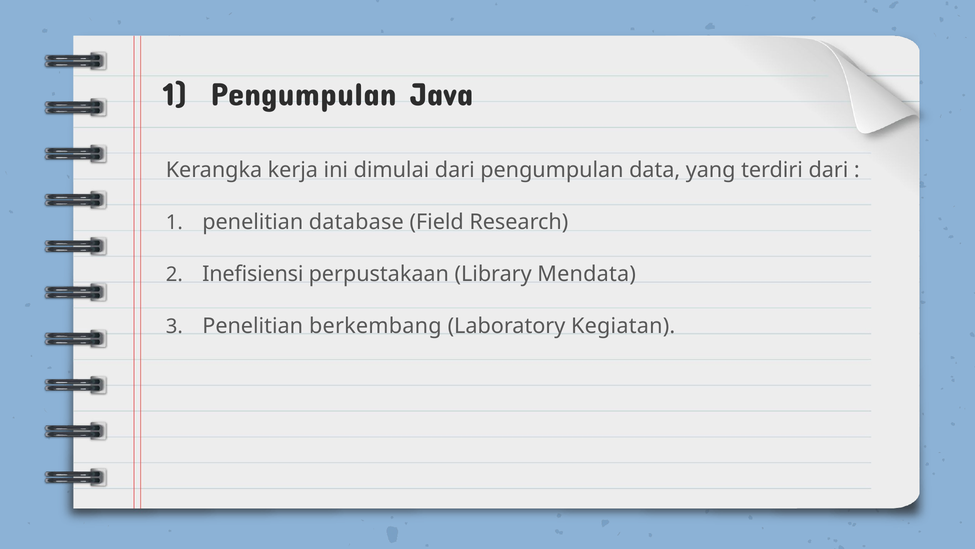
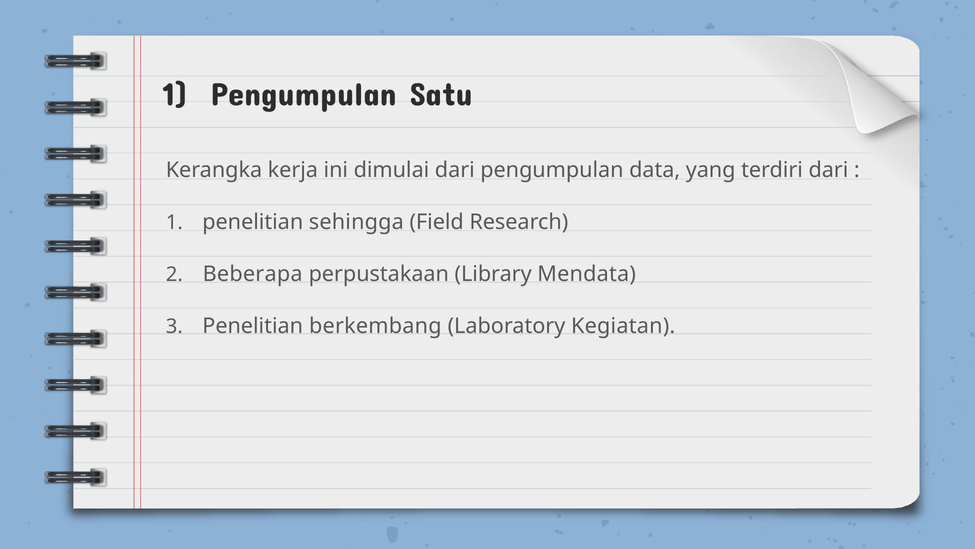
Java: Java -> Satu (441, 95)
database: database -> sehingga (356, 222)
Inefisiensi: Inefisiensi -> Beberapa (253, 274)
